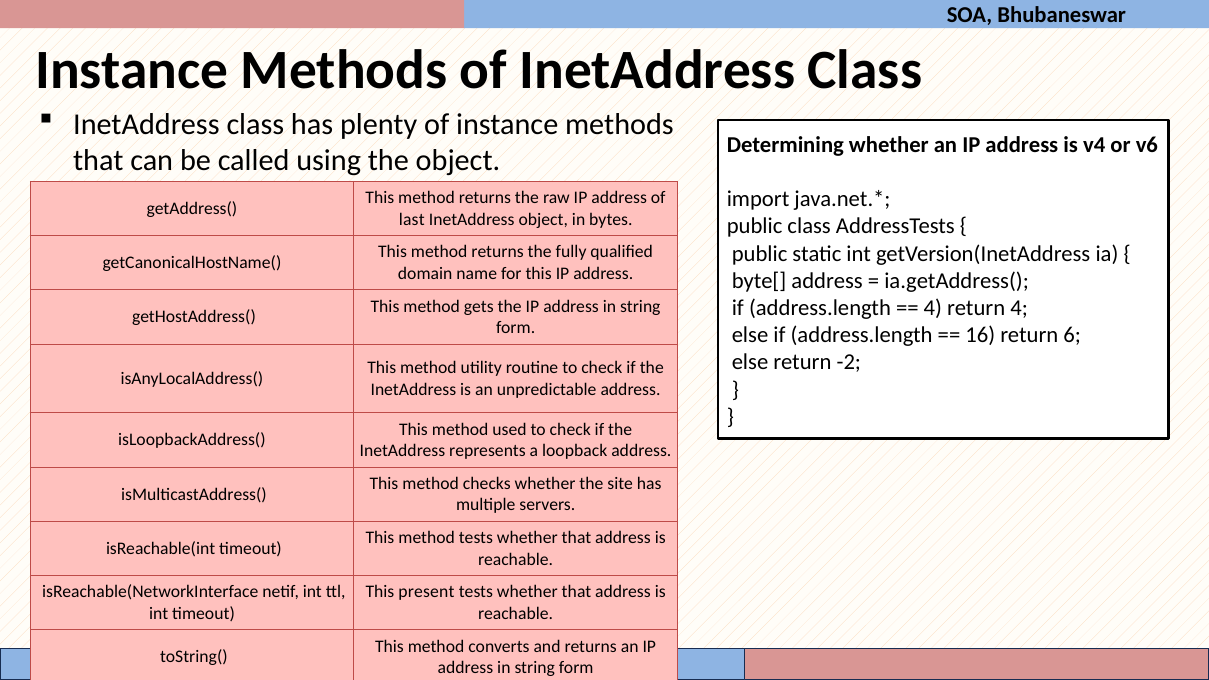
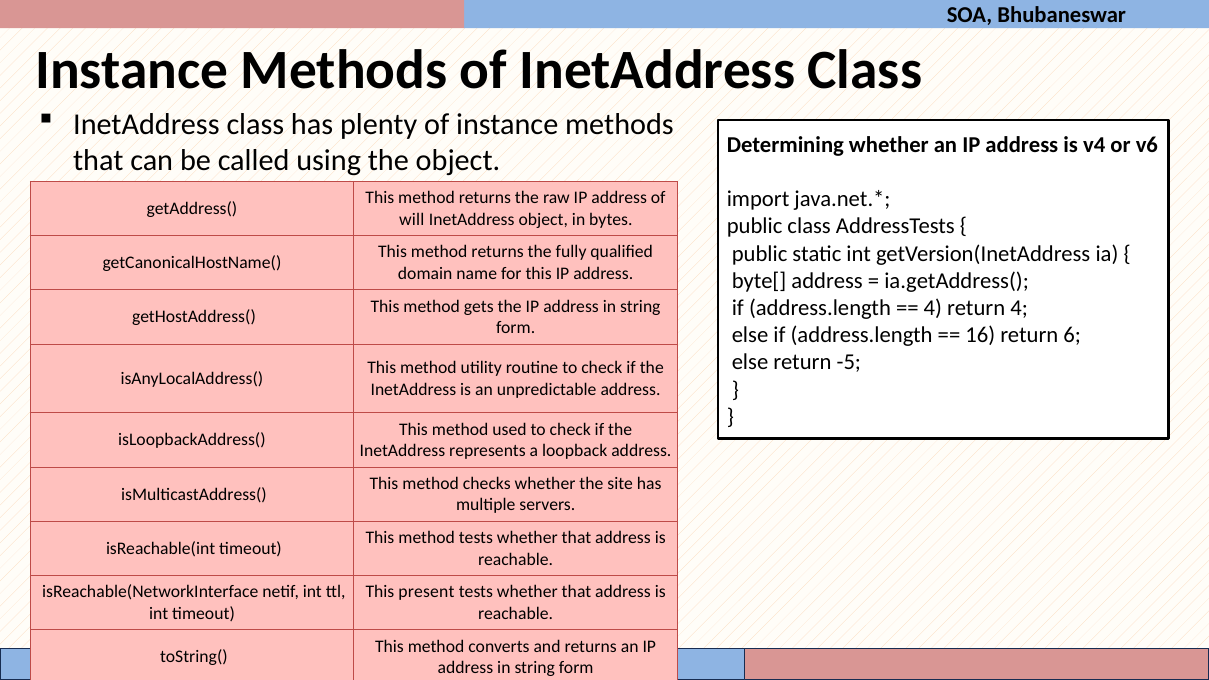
last: last -> will (412, 219)
-2: -2 -> -5 (849, 363)
